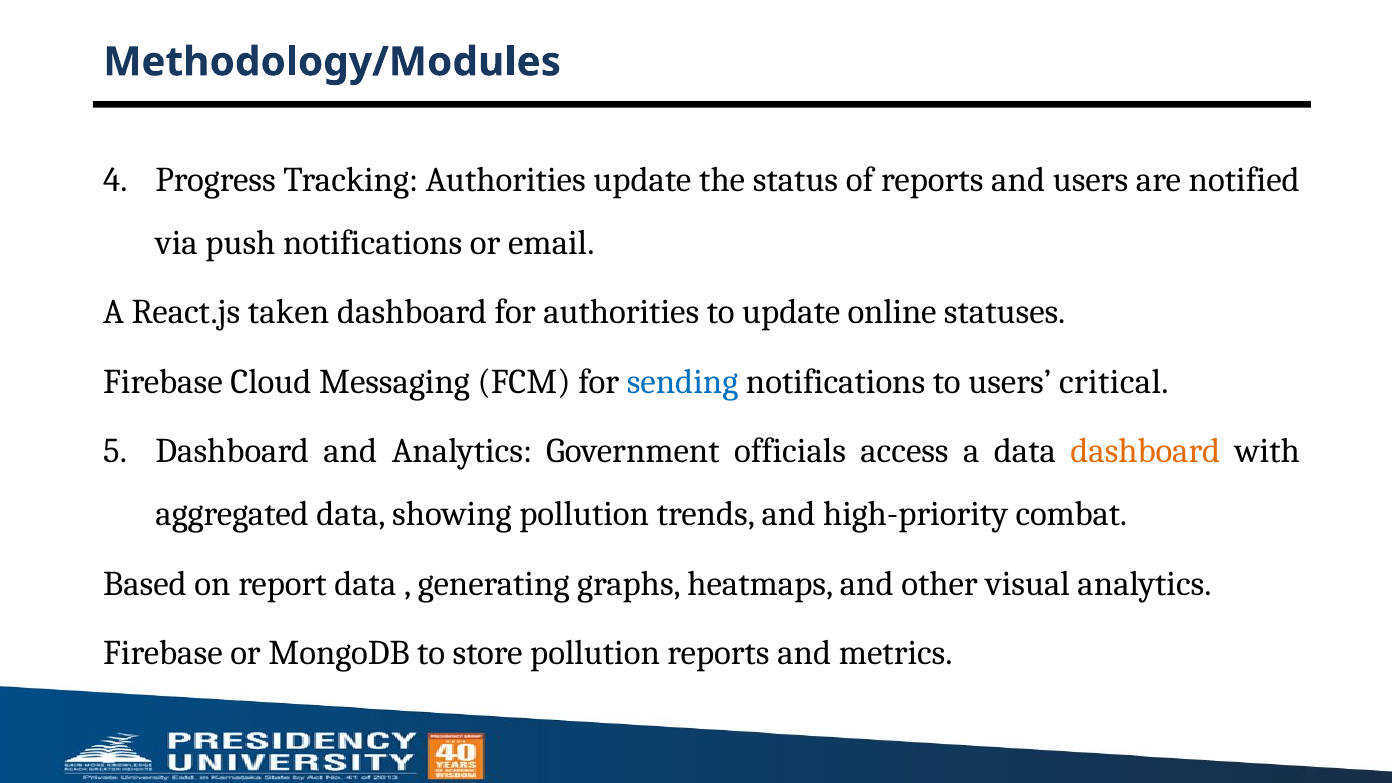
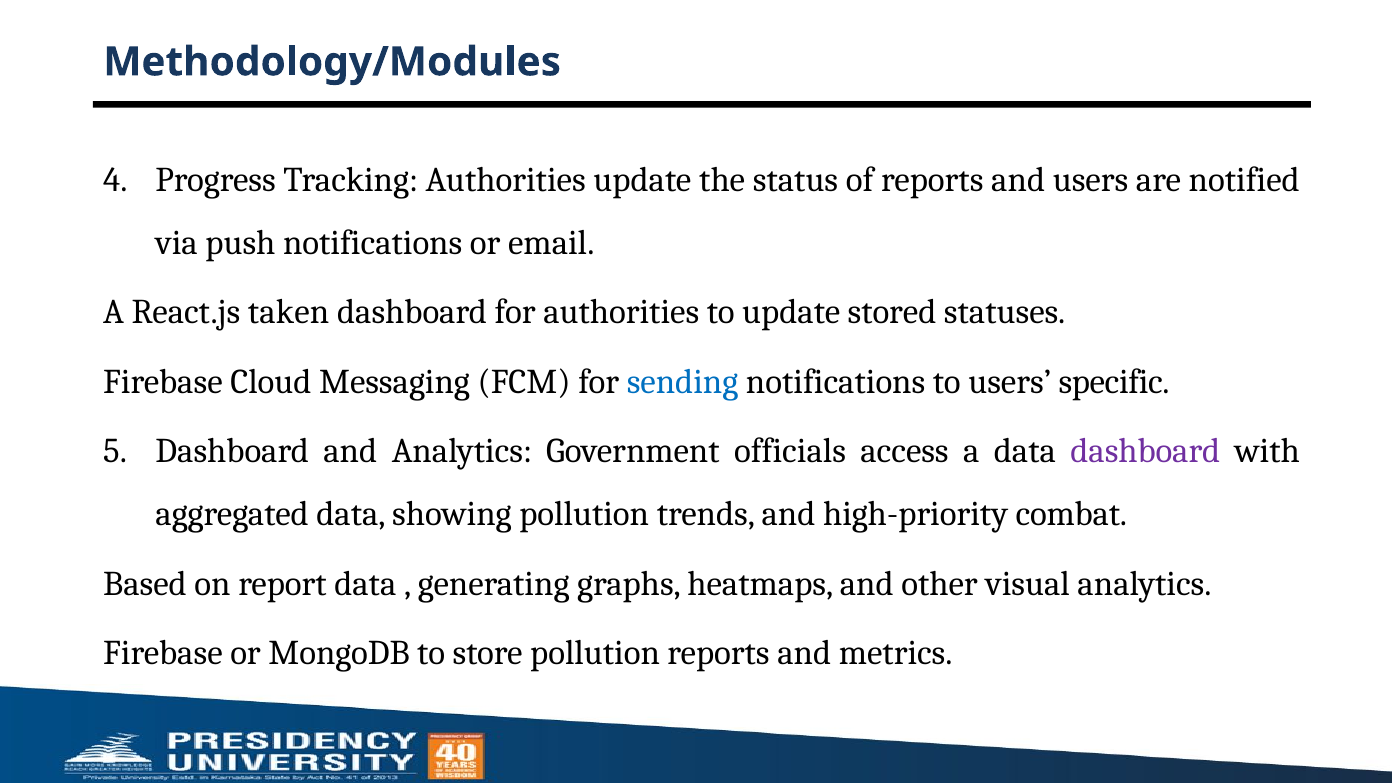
online: online -> stored (892, 312)
critical: critical -> specific (1114, 382)
dashboard colour: orange -> purple (1145, 451)
